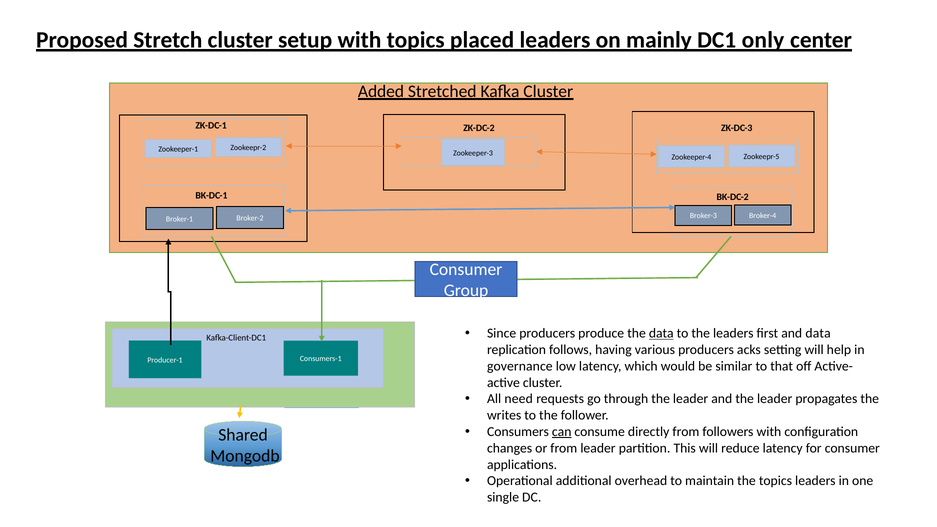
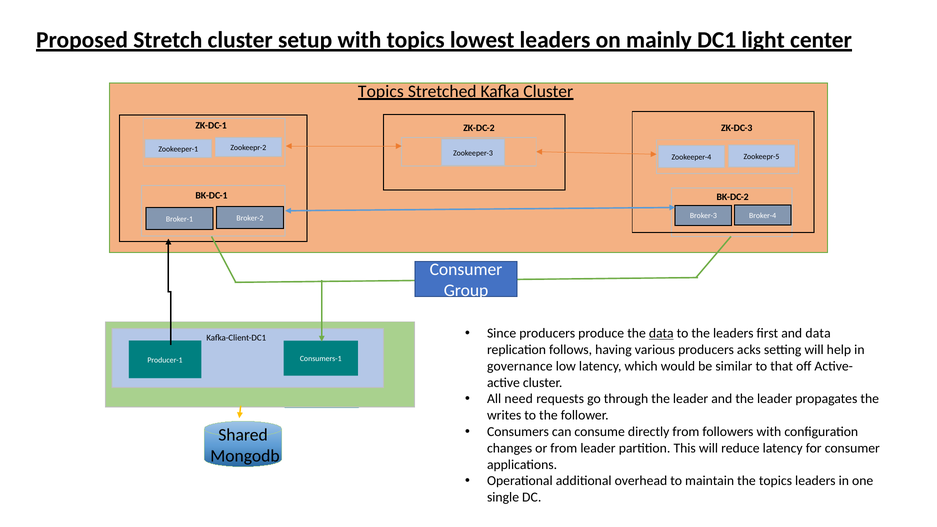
placed: placed -> lowest (482, 40)
only: only -> light (763, 40)
Added: Added -> Topics (381, 91)
can underline: present -> none (562, 432)
